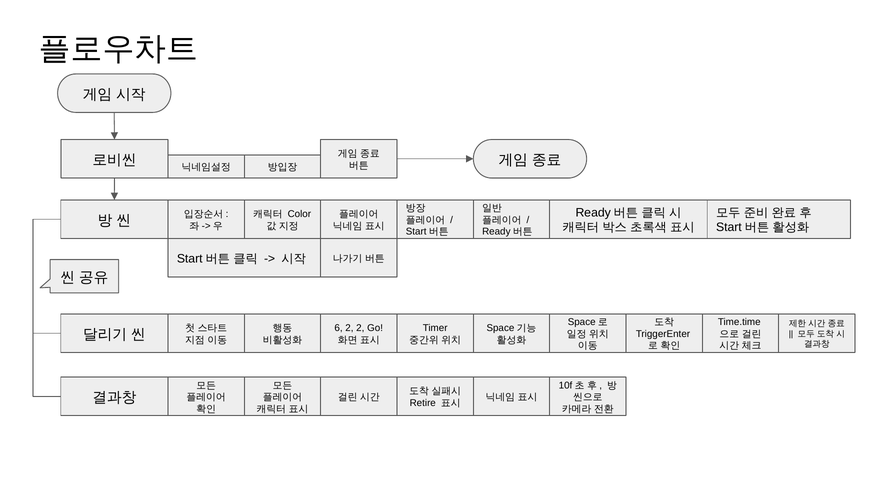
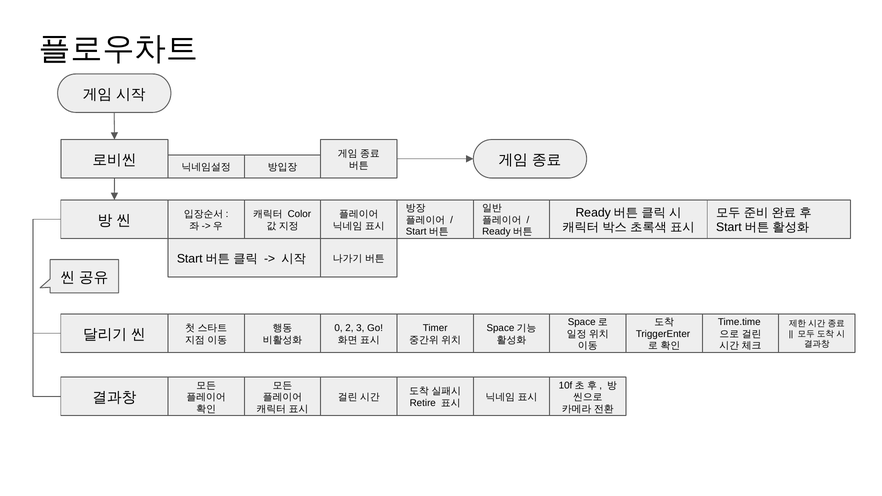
6: 6 -> 0 (339, 328)
2 2: 2 -> 3 (360, 328)
